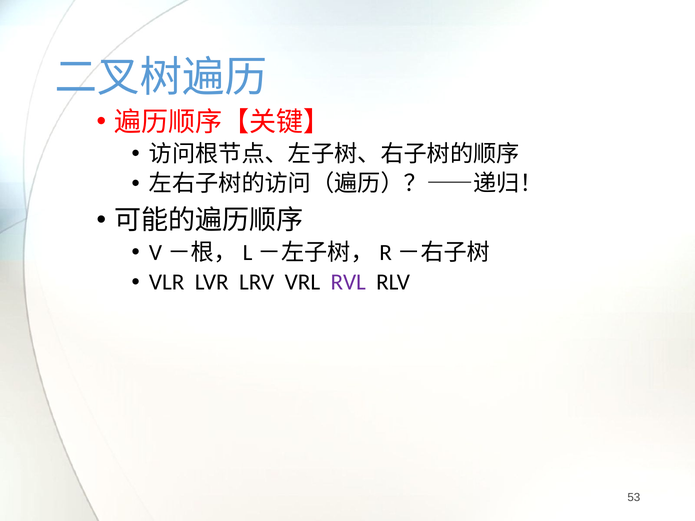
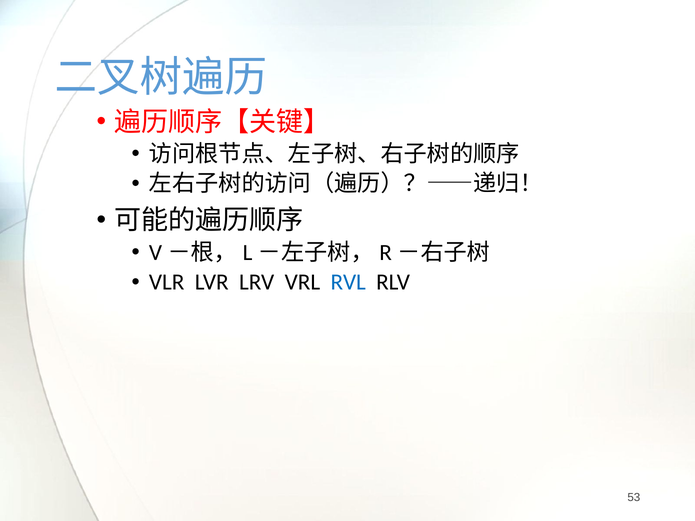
RVL colour: purple -> blue (348, 282)
